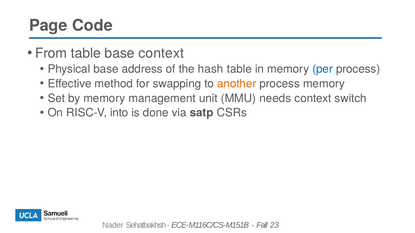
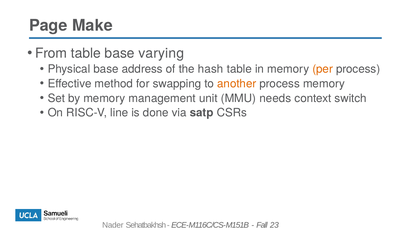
Code: Code -> Make (92, 26)
base context: context -> varying (161, 53)
per colour: blue -> orange (323, 69)
into: into -> line (119, 113)
